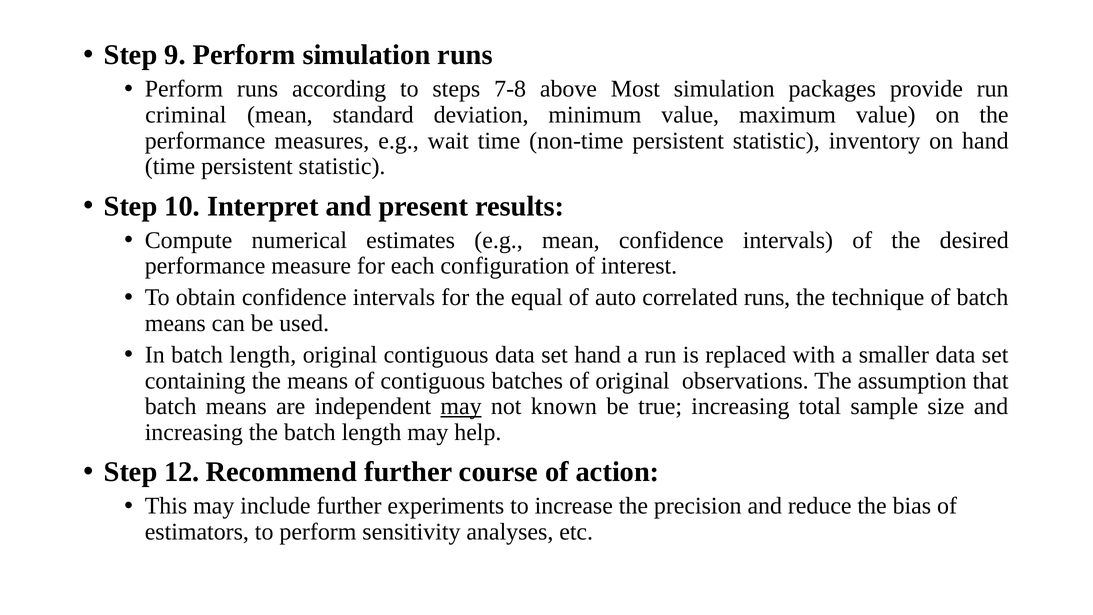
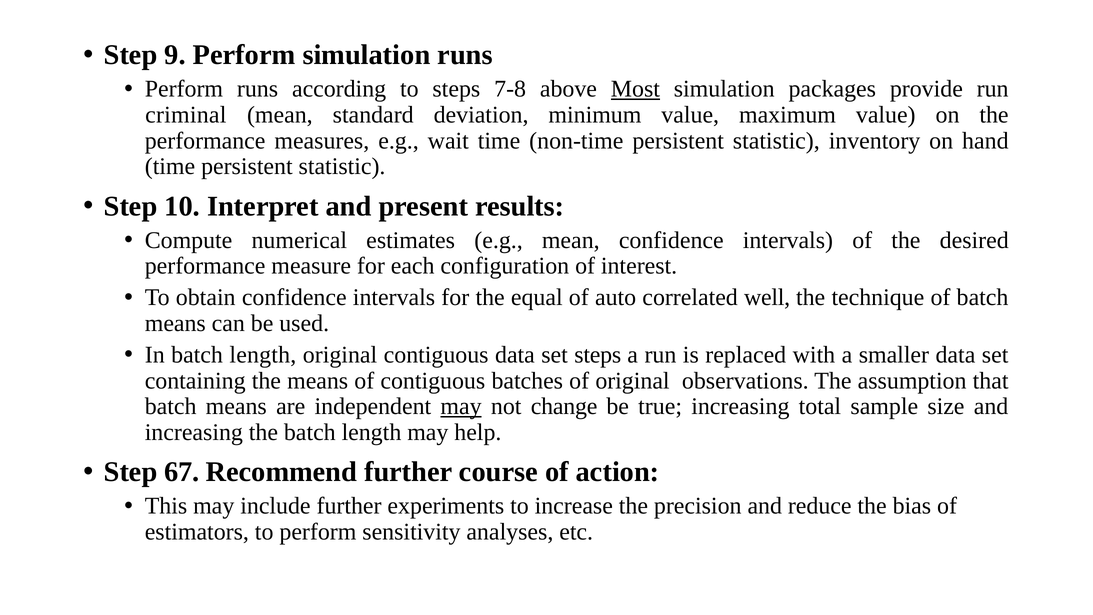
Most underline: none -> present (635, 89)
correlated runs: runs -> well (767, 297)
set hand: hand -> steps (598, 355)
known: known -> change (564, 406)
12: 12 -> 67 (182, 472)
